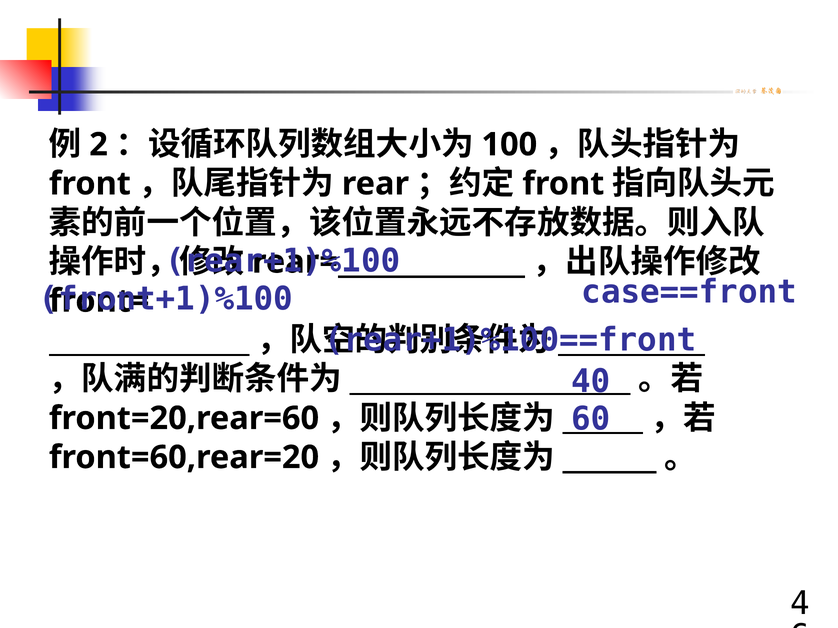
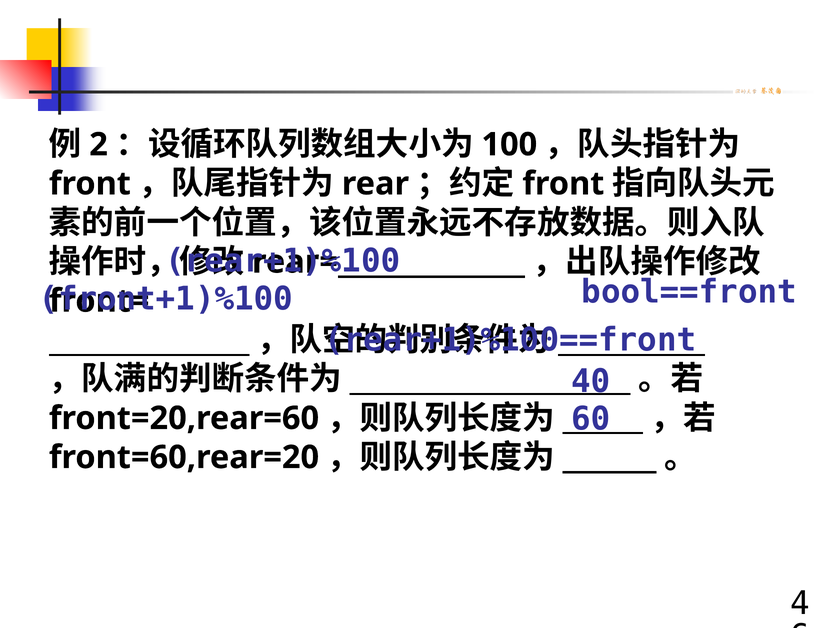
case==front: case==front -> bool==front (689, 292)
